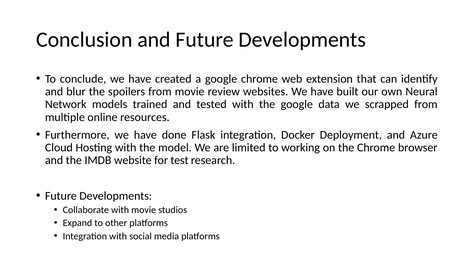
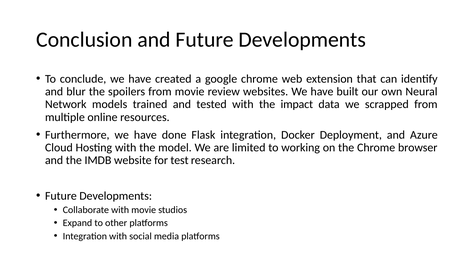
the google: google -> impact (297, 105)
